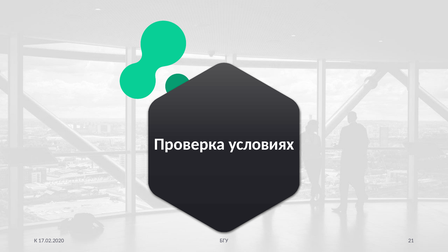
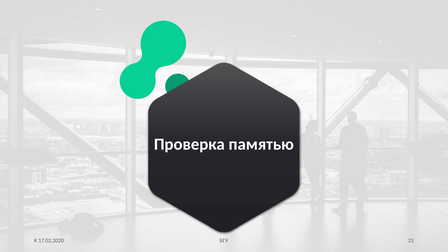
условиях: условиях -> памятью (261, 144)
